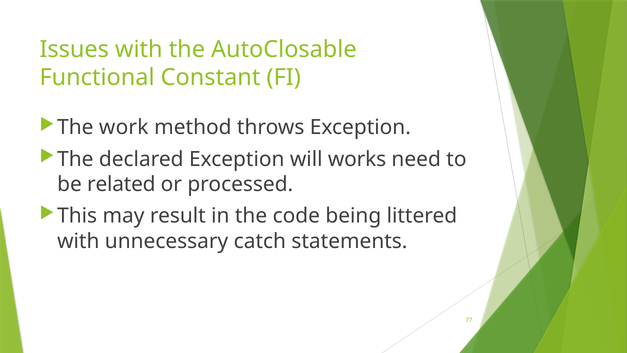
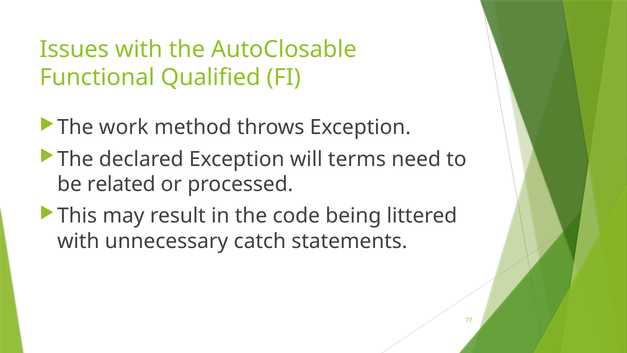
Constant: Constant -> Qualified (211, 78)
works: works -> terms (357, 159)
